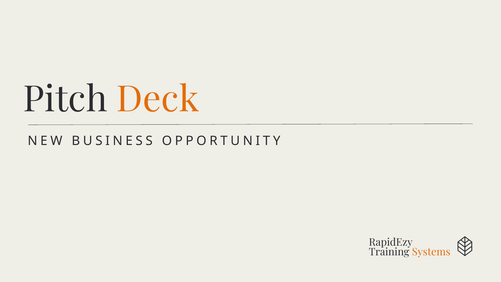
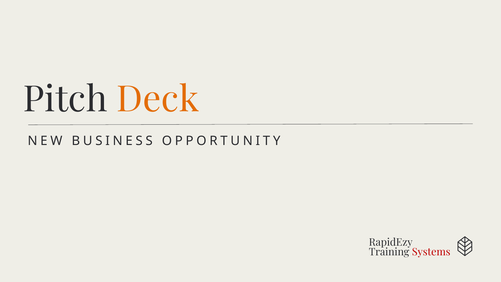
Systems colour: orange -> red (431, 252)
